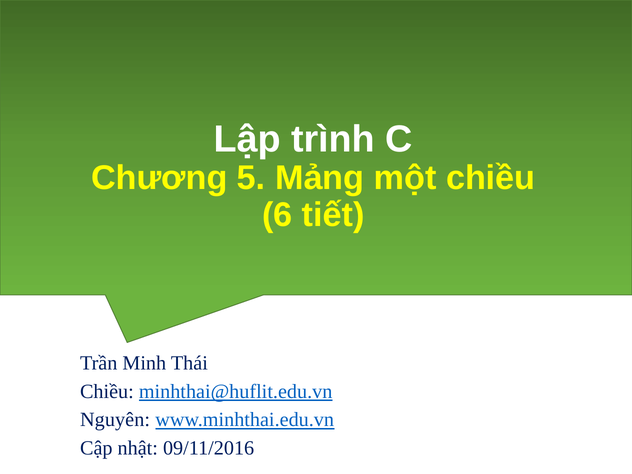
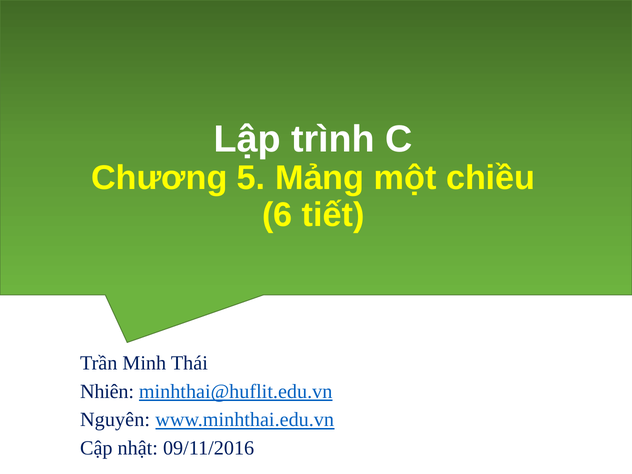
Chiều: Chiều -> Nhiên (107, 391)
